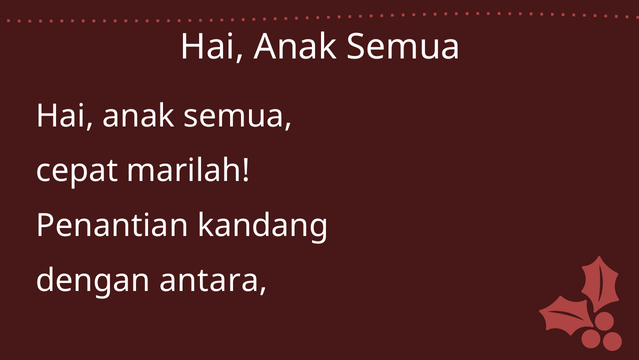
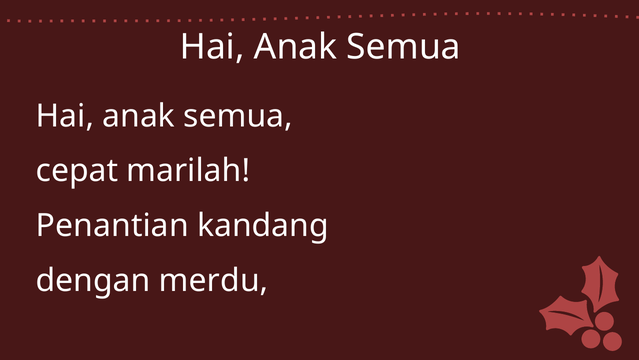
antara: antara -> merdu (214, 280)
